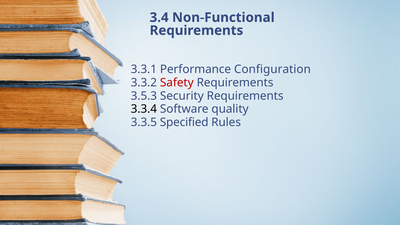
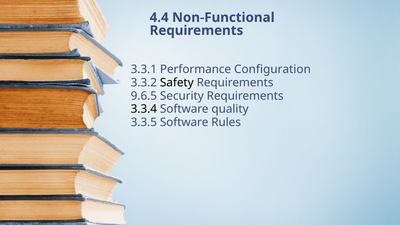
3.4: 3.4 -> 4.4 (159, 18)
Safety colour: red -> black (177, 83)
3.5.3: 3.5.3 -> 9.6.5 (144, 96)
3.3.5 Specified: Specified -> Software (184, 122)
